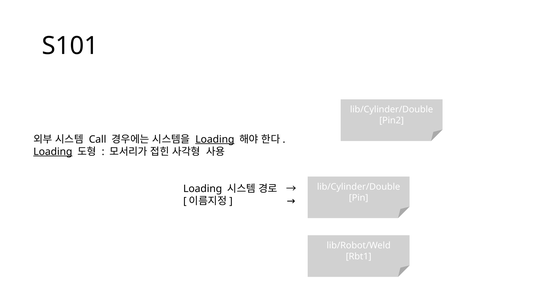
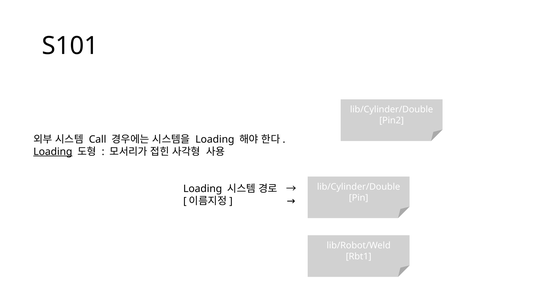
Loading underline: present -> none (215, 139)
